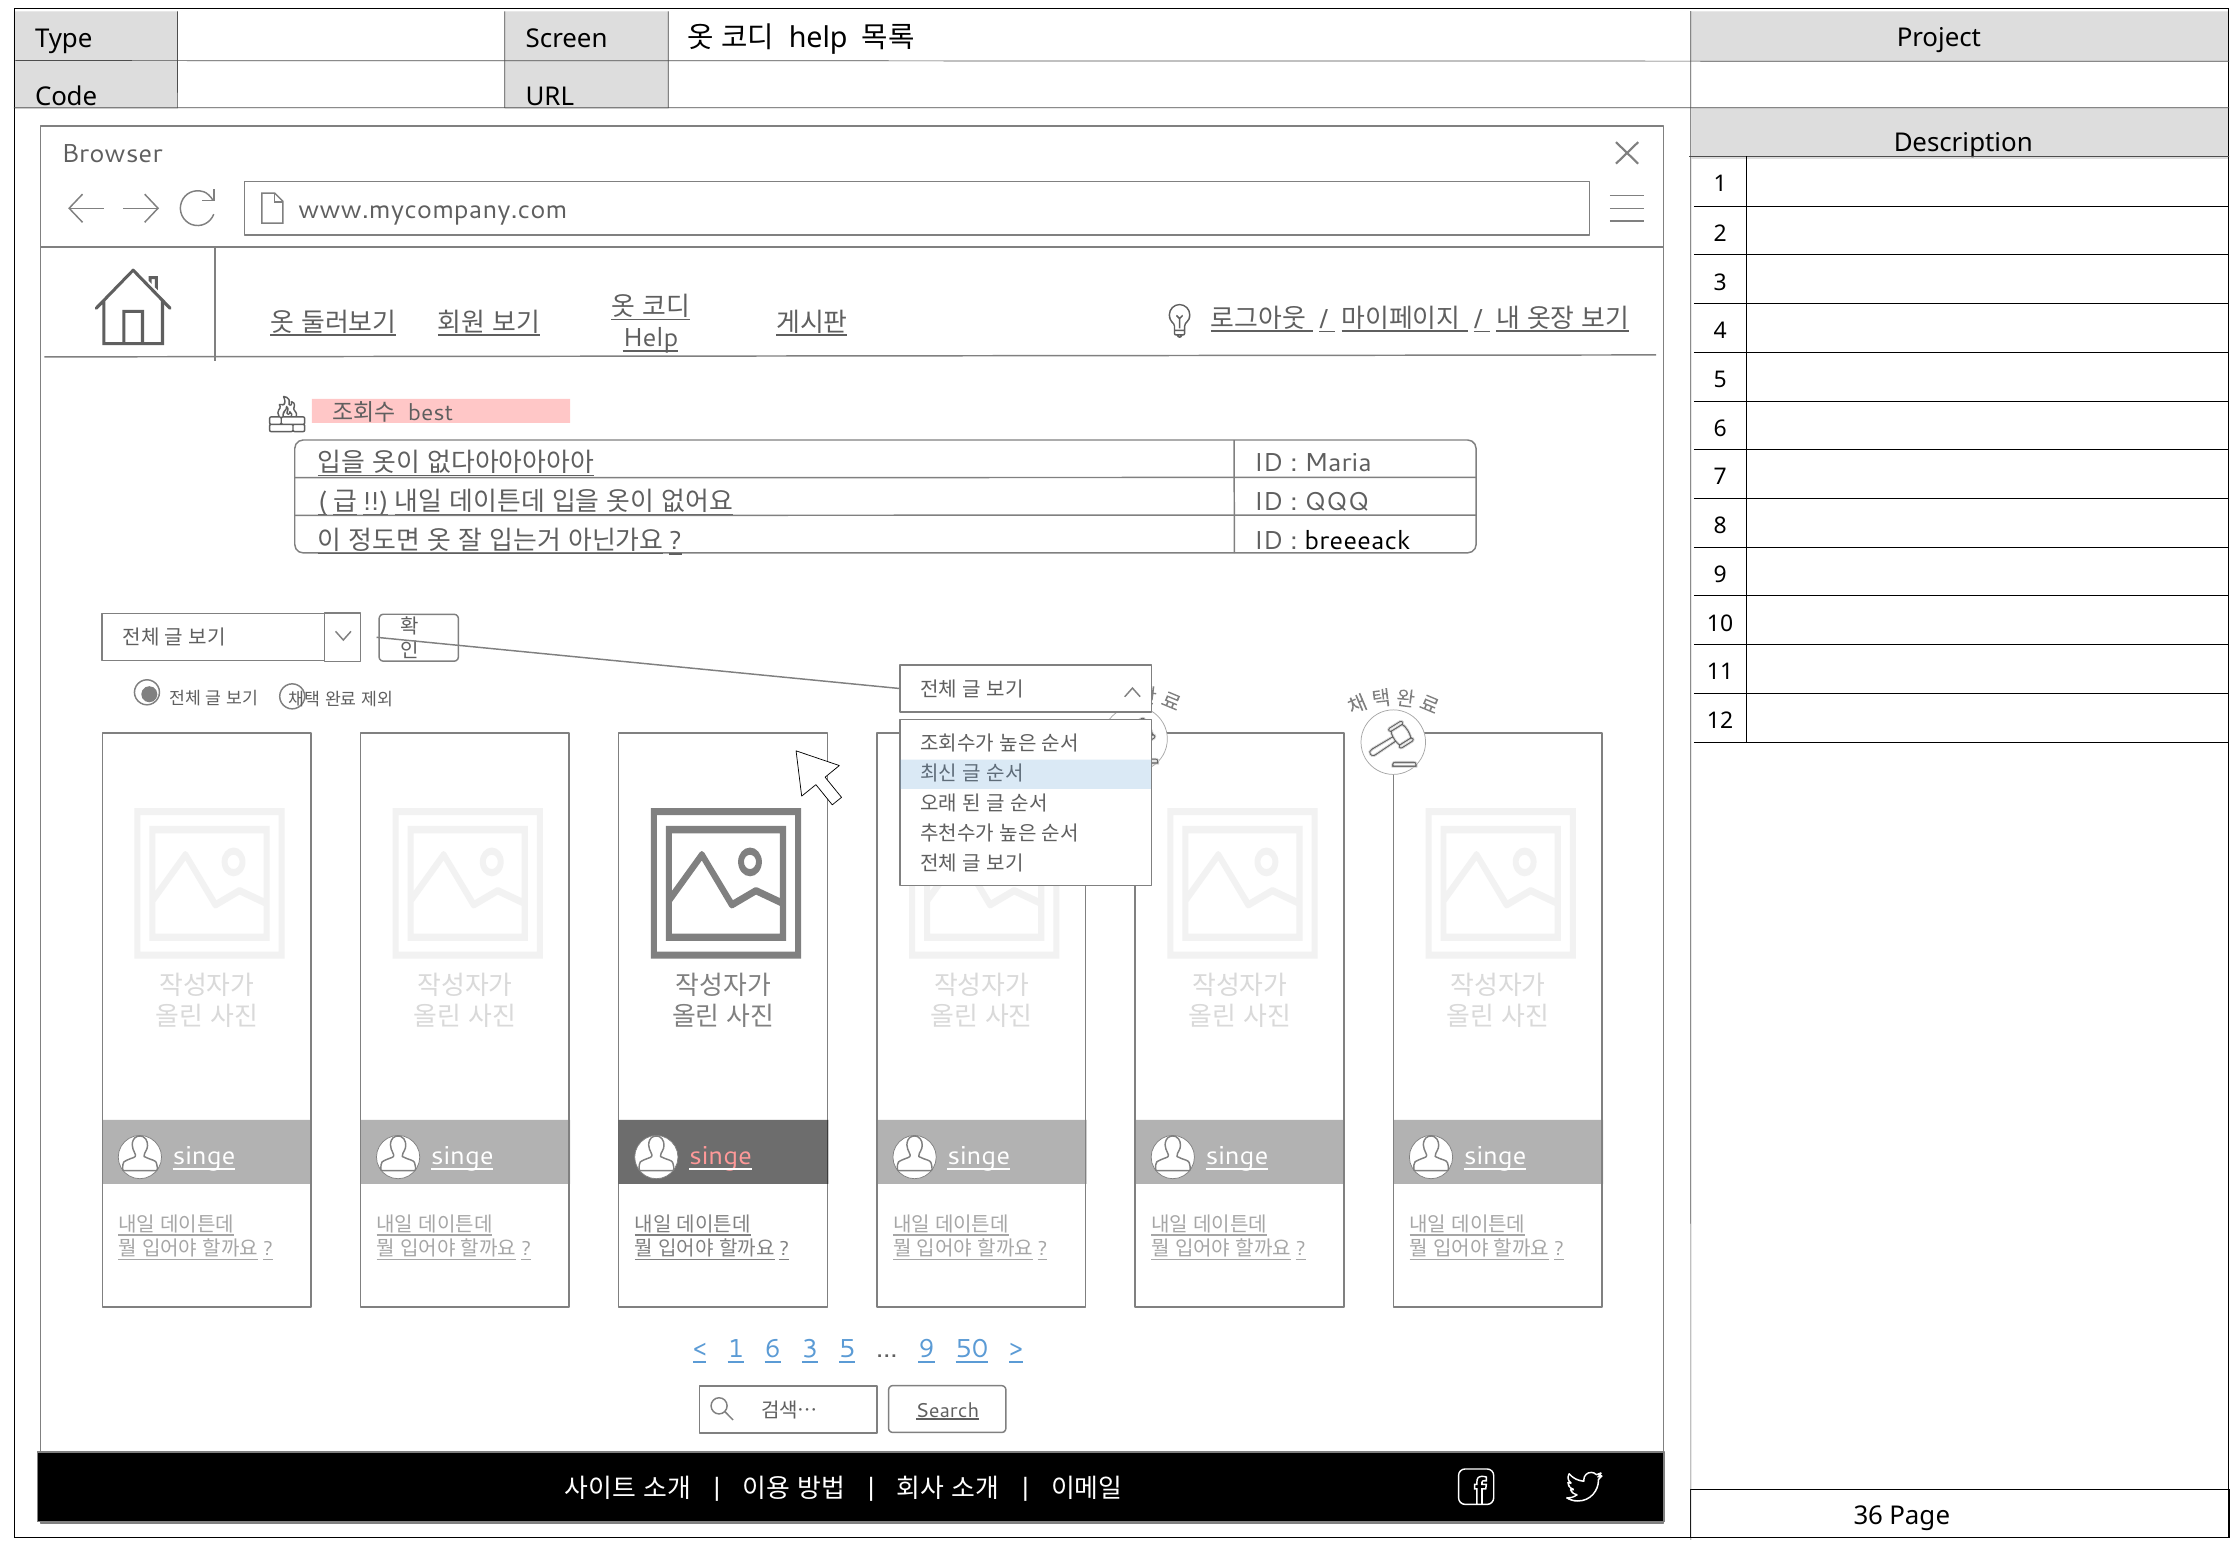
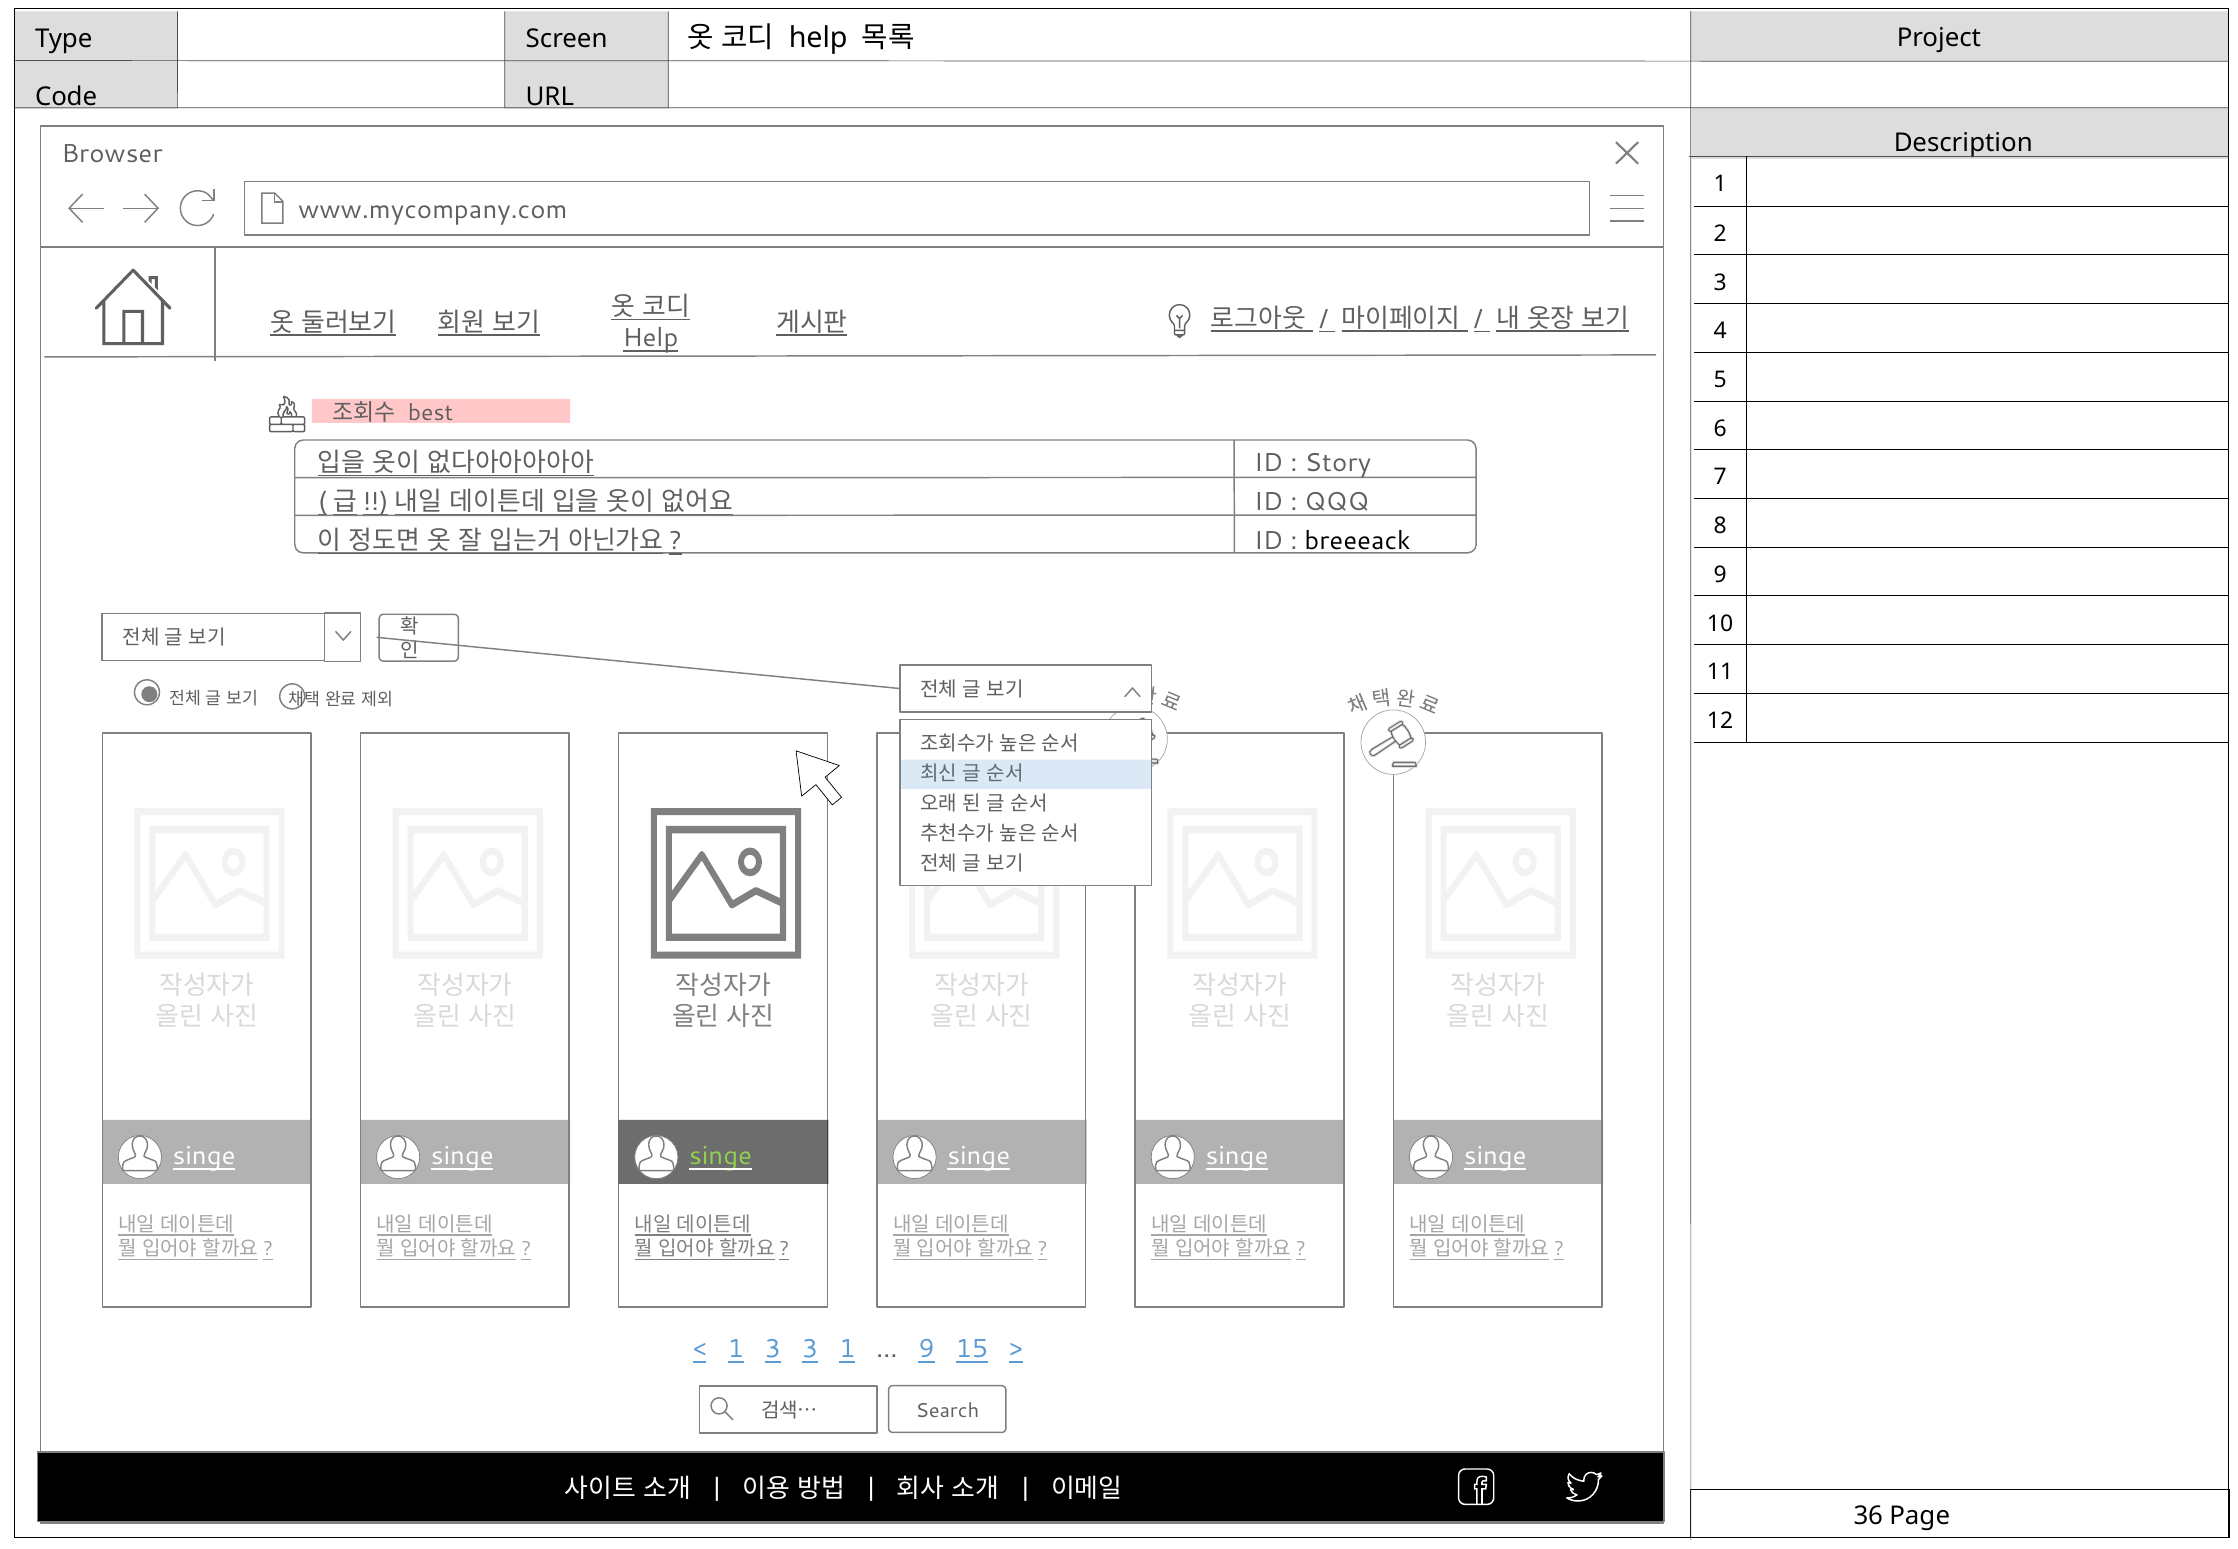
Maria: Maria -> Story (1338, 463)
singe colour: pink -> light green (721, 1156)
1 6: 6 -> 3 (773, 1349)
3 5: 5 -> 1 (847, 1349)
50: 50 -> 15 (972, 1349)
Search underline: present -> none (947, 1411)
